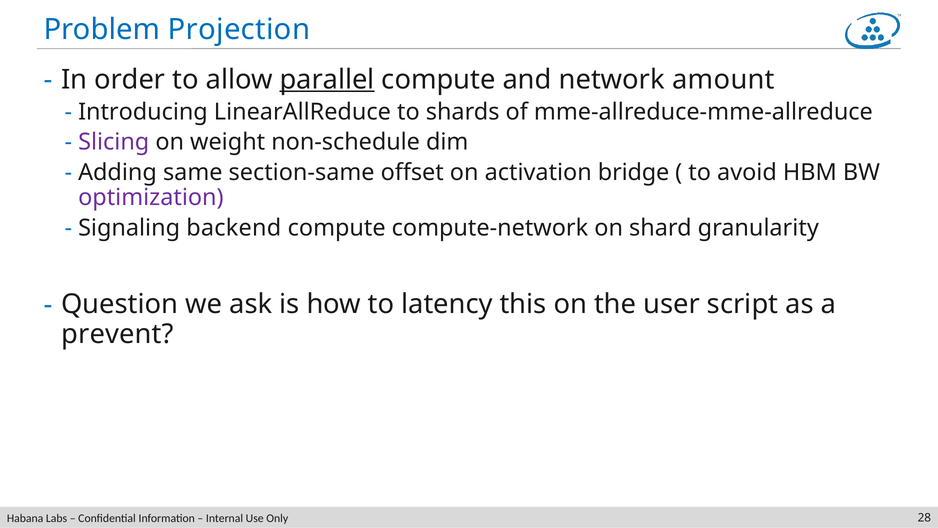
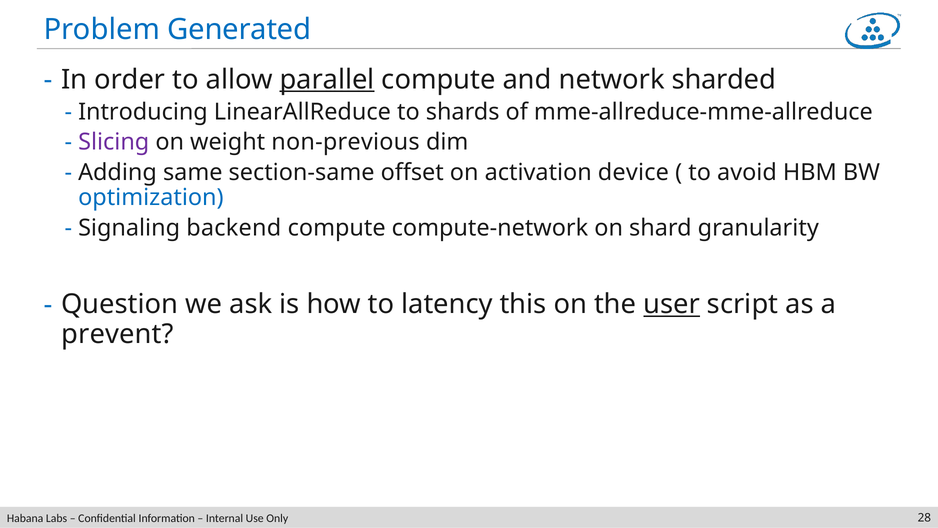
Projection: Projection -> Generated (239, 30)
amount: amount -> sharded (724, 79)
non-schedule: non-schedule -> non-previous (345, 142)
bridge: bridge -> device (633, 172)
optimization colour: purple -> blue (151, 198)
user underline: none -> present (672, 304)
